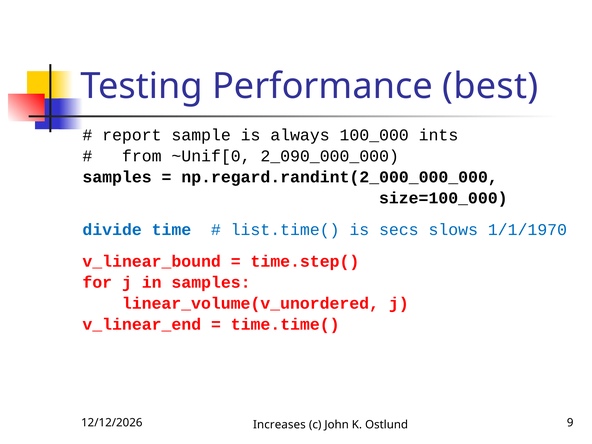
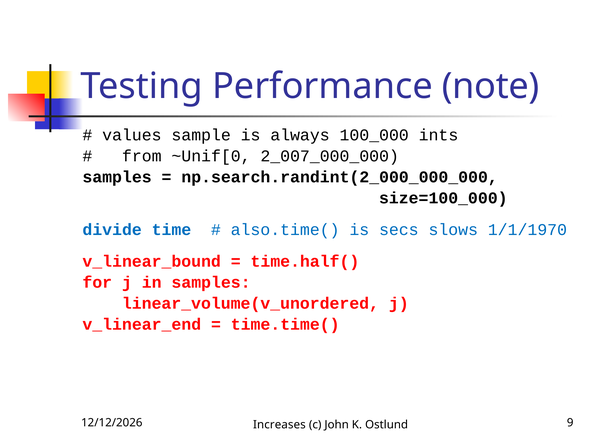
best: best -> note (491, 86)
report: report -> values (132, 135)
2_090_000_000: 2_090_000_000 -> 2_007_000_000 (330, 156)
np.regard.randint(2_000_000_000: np.regard.randint(2_000_000_000 -> np.search.randint(2_000_000_000 (340, 177)
list.time(: list.time( -> also.time( (285, 230)
time.step(: time.step( -> time.half( (305, 261)
